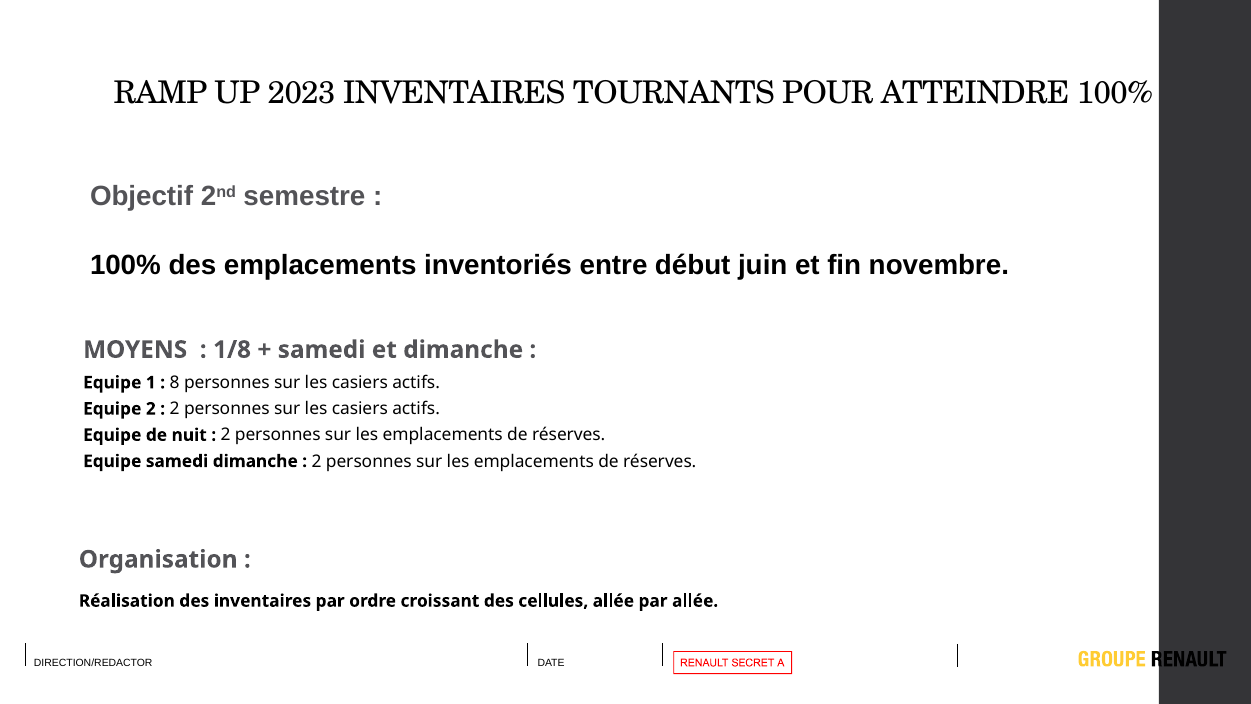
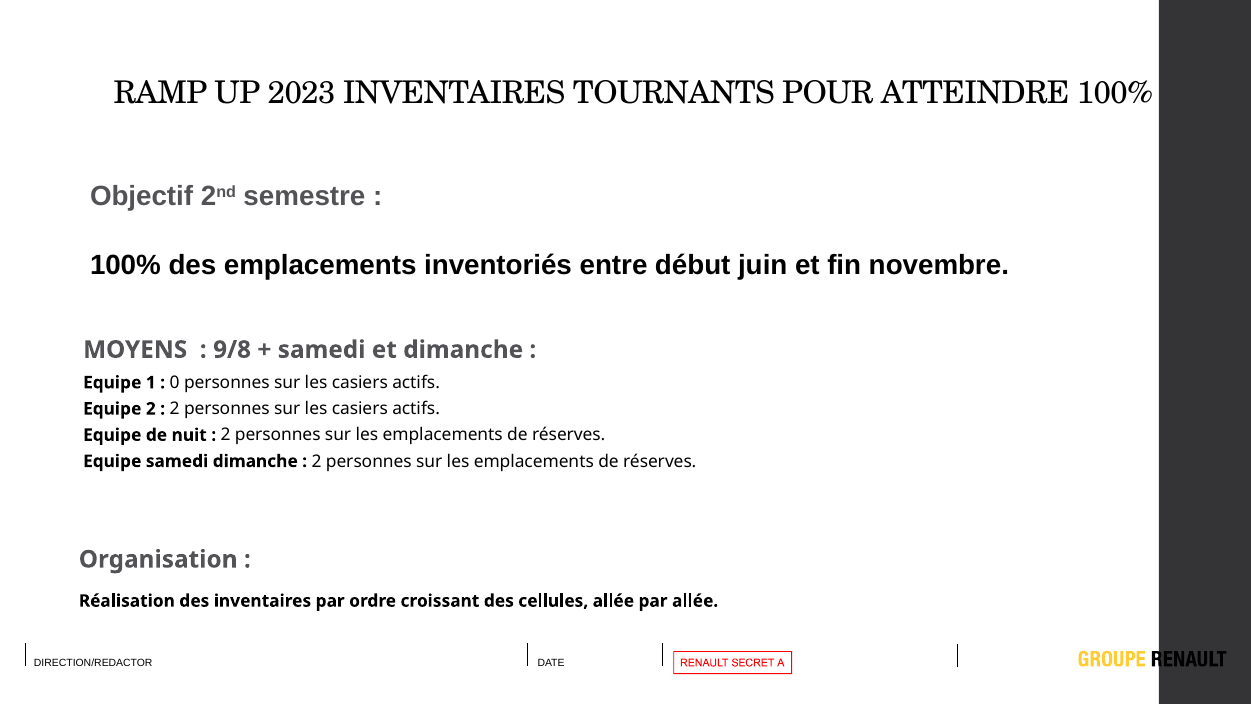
1/8: 1/8 -> 9/8 (232, 350)
8: 8 -> 0 (175, 382)
